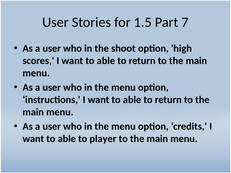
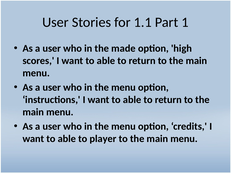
1.5: 1.5 -> 1.1 (143, 22)
7: 7 -> 1 (185, 22)
shoot: shoot -> made (123, 48)
